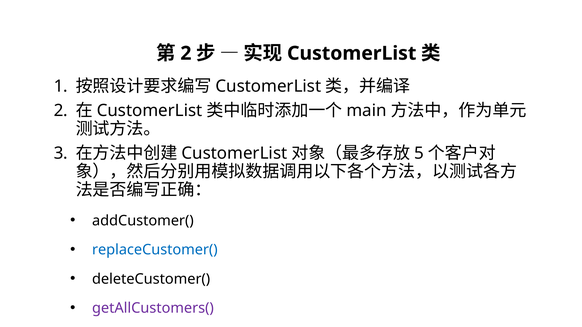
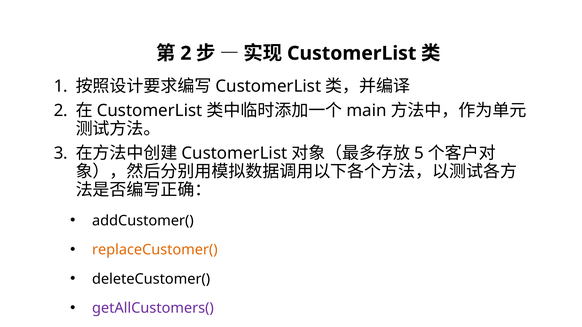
replaceCustomer( colour: blue -> orange (155, 250)
